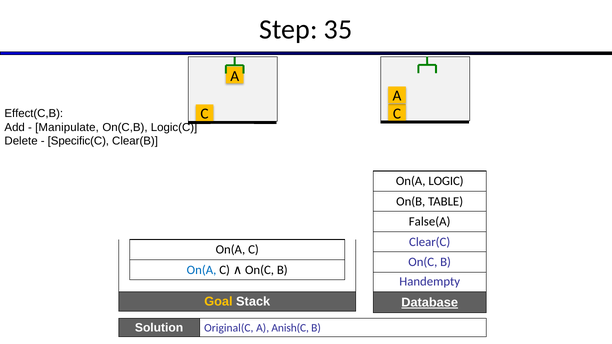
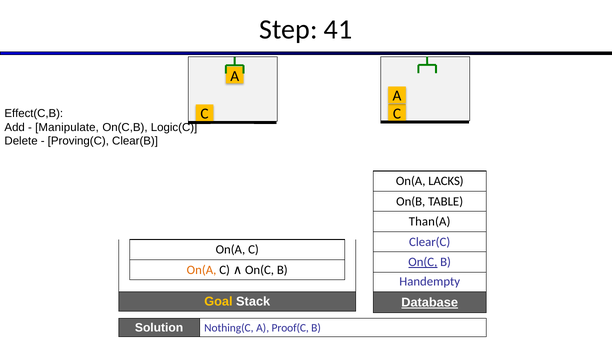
35: 35 -> 41 (338, 29)
Specific(C: Specific(C -> Proving(C (78, 141)
LOGIC: LOGIC -> LACKS (446, 181)
False(A: False(A -> Than(A (430, 222)
On(C underline: none -> present (423, 262)
On(A colour: blue -> orange (202, 270)
Original(C: Original(C -> Nothing(C (229, 328)
Anish(C: Anish(C -> Proof(C (290, 328)
